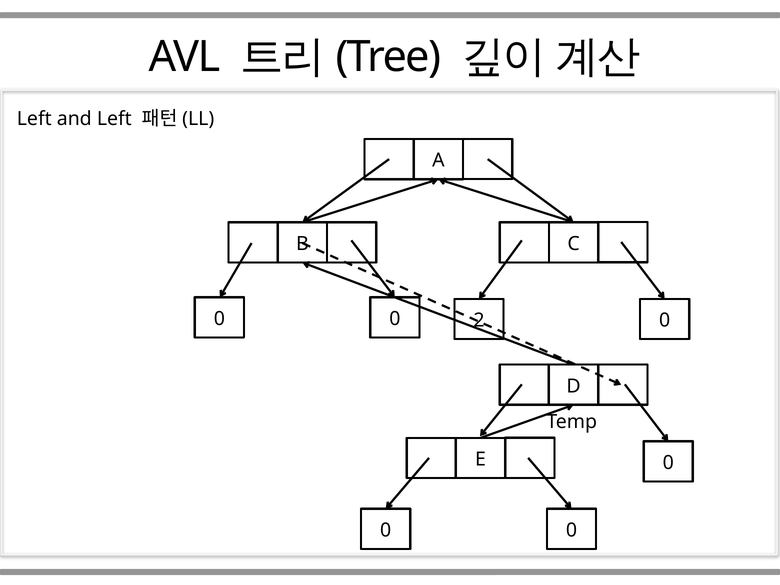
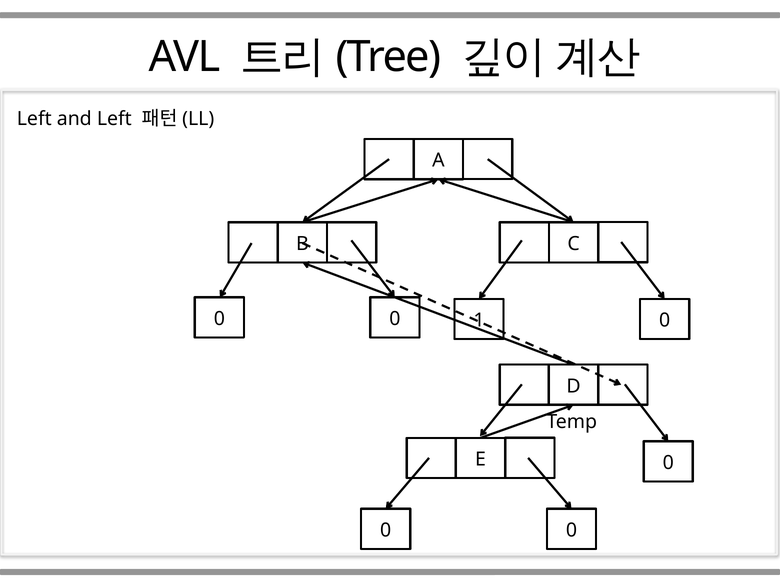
2: 2 -> 1 (479, 320)
